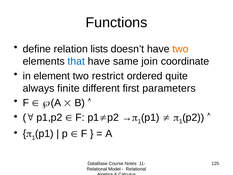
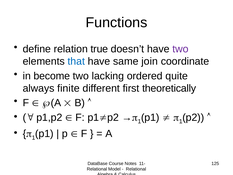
lists: lists -> true (99, 49)
two colour: orange -> purple (180, 49)
element: element -> become (52, 76)
restrict: restrict -> lacking (108, 76)
parameters: parameters -> theoretically (169, 88)
